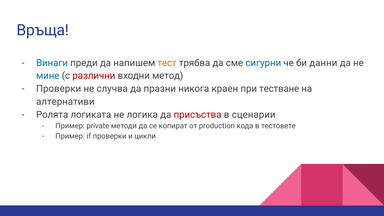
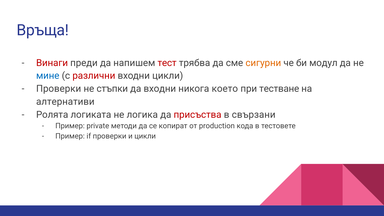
Винаги colour: blue -> red (52, 63)
тест colour: orange -> red (167, 63)
сигурни colour: blue -> orange (263, 63)
данни: данни -> модул (323, 63)
входни метод: метод -> цикли (168, 76)
случва: случва -> стъпки (112, 89)
да празни: празни -> входни (160, 89)
краен: краен -> което (225, 89)
сценарии: сценарии -> свързани (254, 115)
